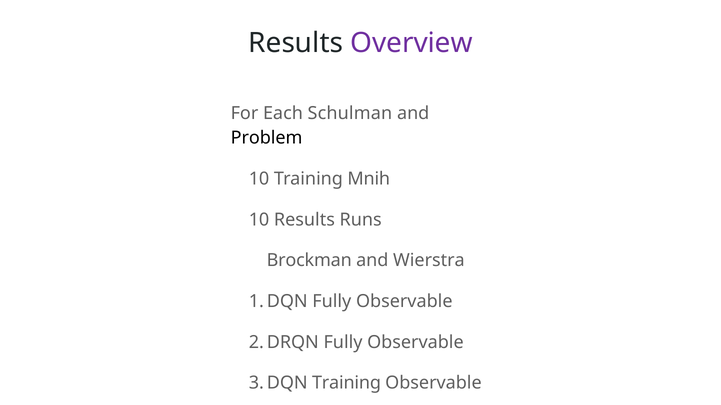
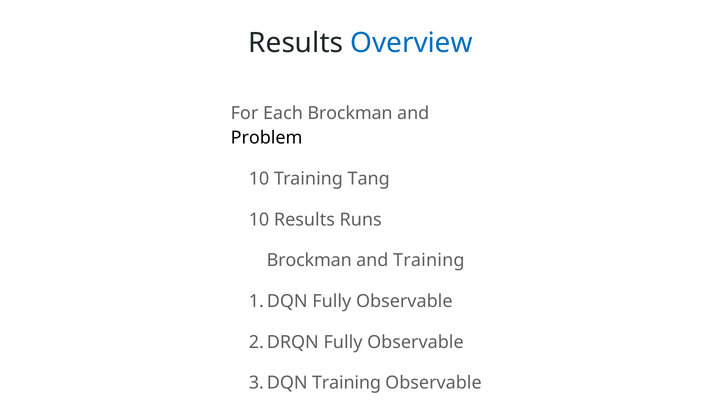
Overview colour: purple -> blue (411, 43)
Each Schulman: Schulman -> Brockman (350, 113)
Mnih: Mnih -> Tang (369, 179)
and Wierstra: Wierstra -> Training (429, 261)
